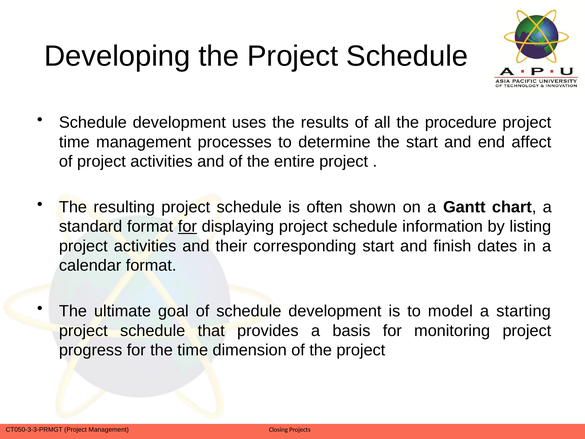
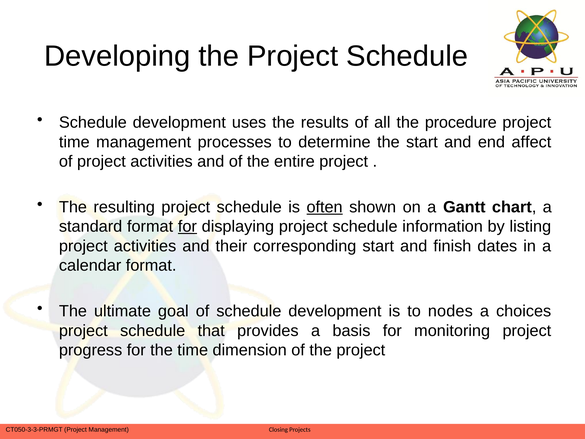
often underline: none -> present (325, 207)
model: model -> nodes (450, 311)
starting: starting -> choices (524, 311)
